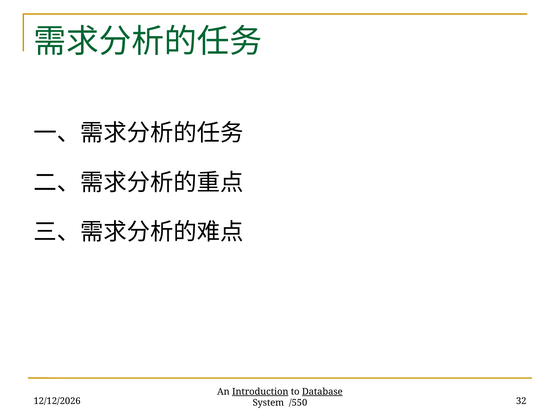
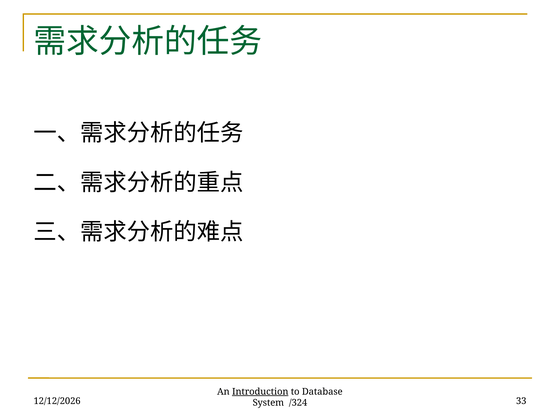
Database underline: present -> none (322, 392)
32: 32 -> 33 (521, 401)
/550: /550 -> /324 (298, 403)
